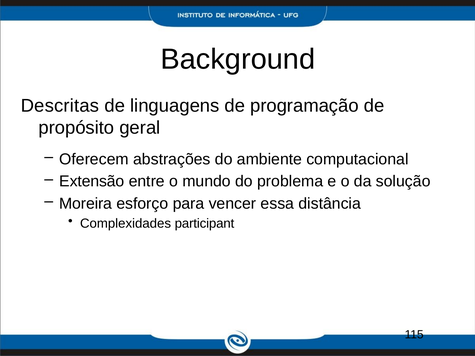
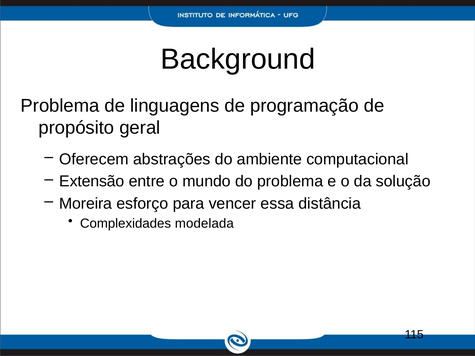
Descritas: Descritas -> Problema (60, 106)
participant: participant -> modelada (204, 224)
